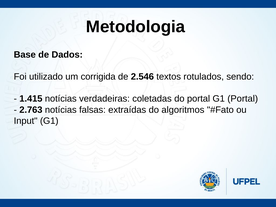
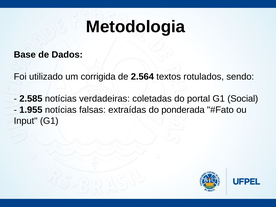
2.546: 2.546 -> 2.564 (142, 77)
1.415: 1.415 -> 2.585 (31, 99)
G1 Portal: Portal -> Social (243, 99)
2.763: 2.763 -> 1.955 (31, 110)
algoritmos: algoritmos -> ponderada (183, 110)
